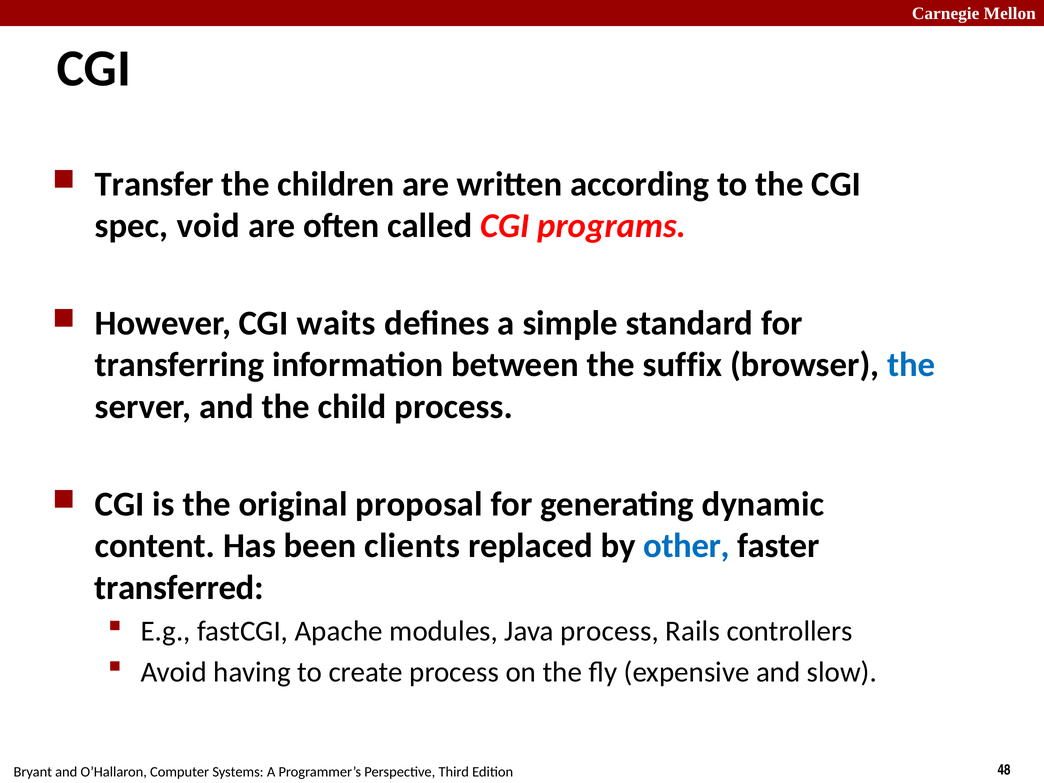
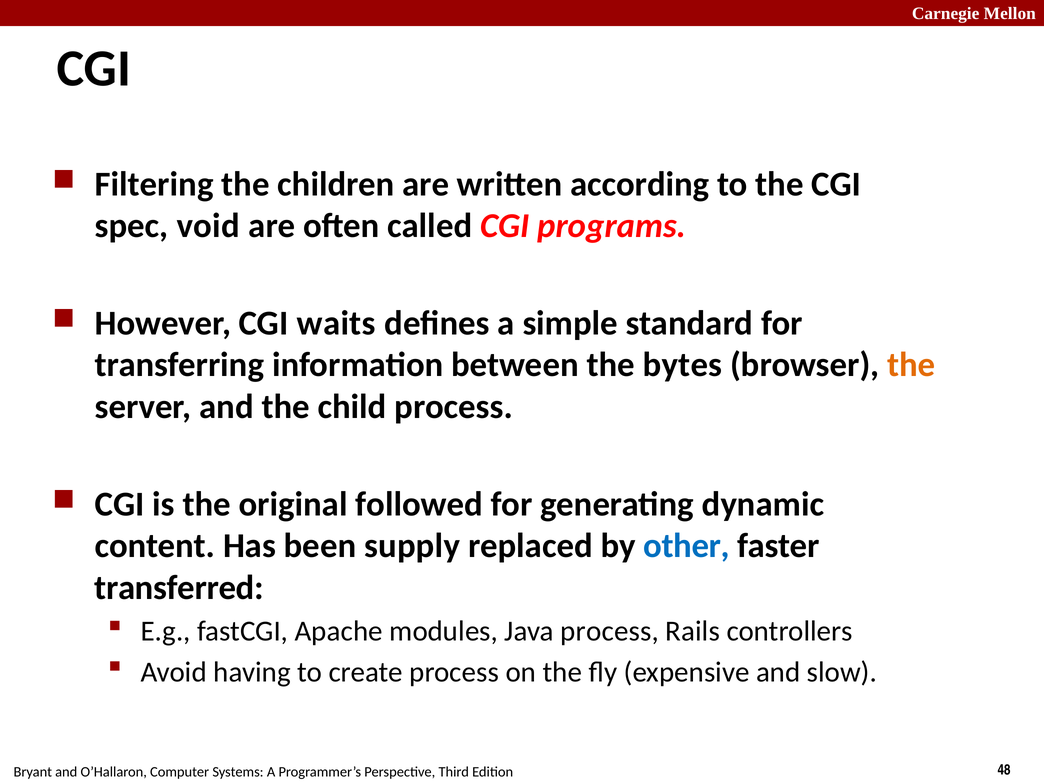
Transfer: Transfer -> Filtering (154, 184)
suffix: suffix -> bytes (682, 365)
the colour: blue -> orange (911, 365)
proposal: proposal -> followed (419, 504)
clients: clients -> supply (412, 546)
